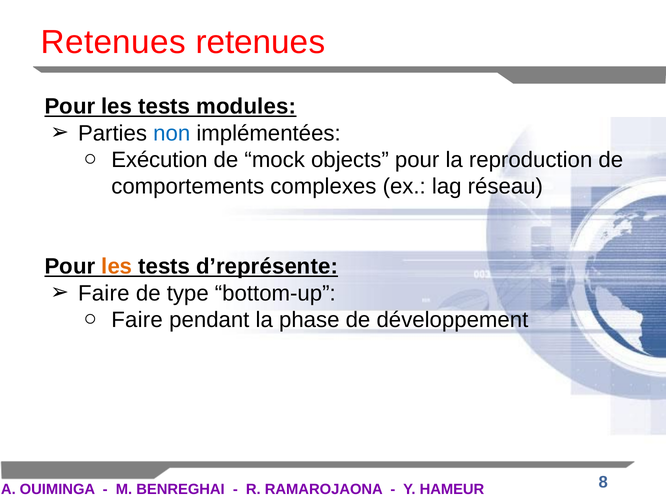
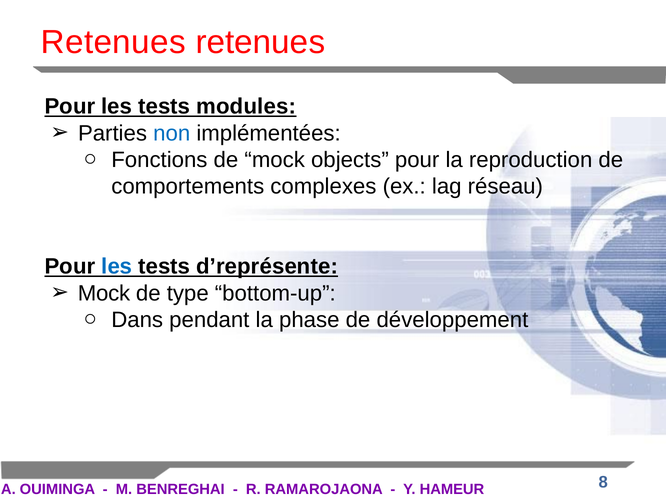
Exécution: Exécution -> Fonctions (159, 160)
les colour: orange -> blue (117, 266)
Faire: Faire -> Mock (104, 293)
Faire: Faire -> Dans (137, 320)
